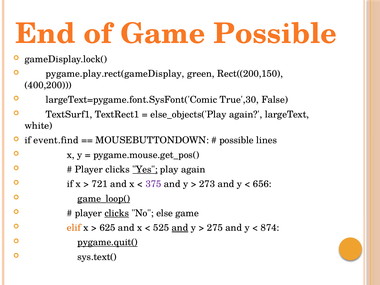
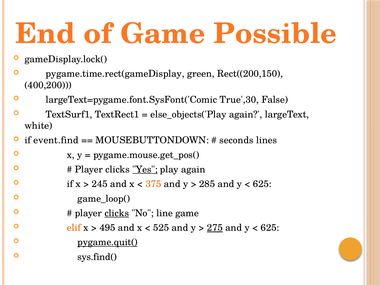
pygame.play.rect(gameDisplay: pygame.play.rect(gameDisplay -> pygame.time.rect(gameDisplay (115, 74)
possible: possible -> seconds (236, 140)
721: 721 -> 245 (100, 184)
375 colour: purple -> orange (153, 184)
273: 273 -> 285 (207, 184)
656: 656 -> 625 (262, 184)
game_loop( underline: present -> none (104, 199)
else: else -> line (165, 213)
625: 625 -> 495 (107, 228)
and underline: present -> none (180, 228)
275 underline: none -> present (215, 228)
874: 874 -> 625 (270, 228)
sys.text(: sys.text( -> sys.find( (97, 257)
